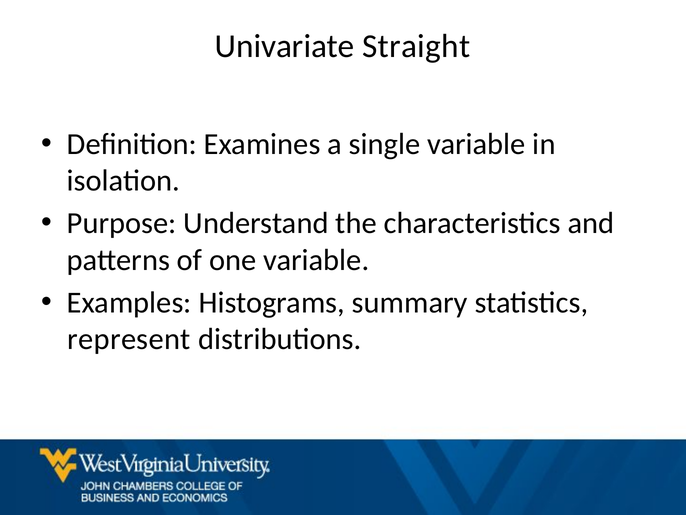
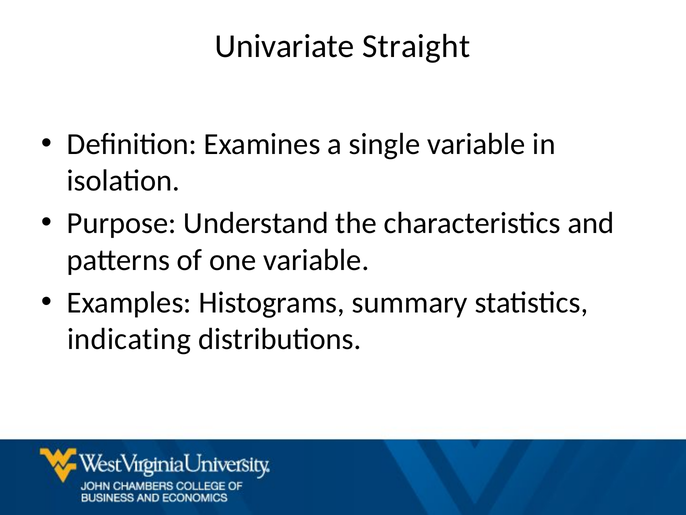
represent: represent -> indicating (129, 339)
